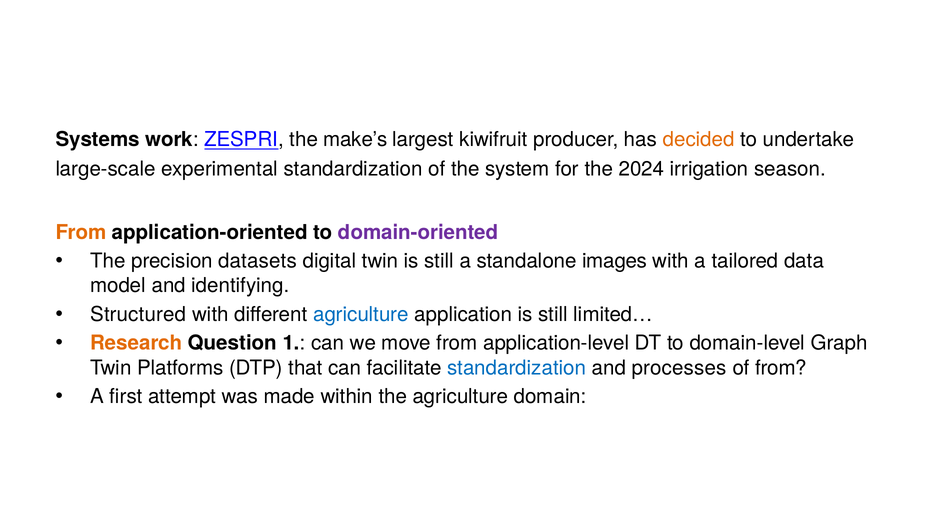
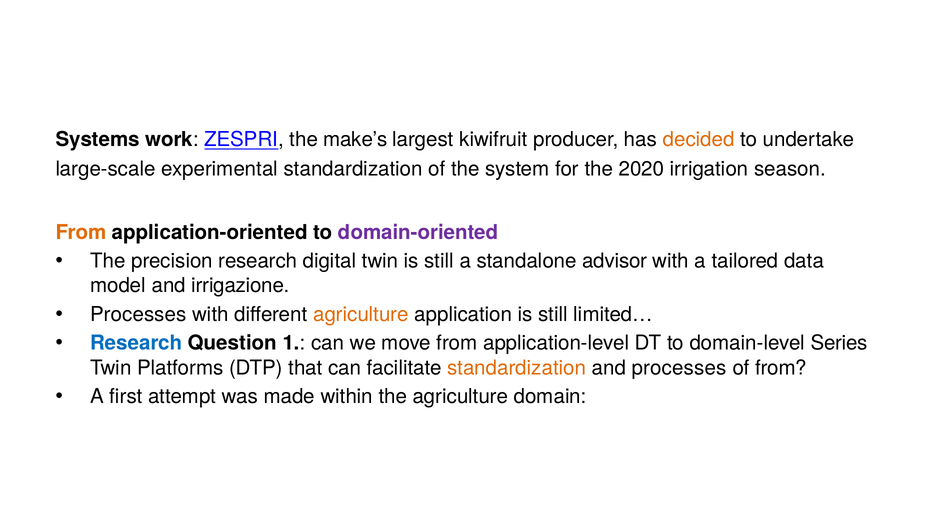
2024: 2024 -> 2020 (641, 169)
precision datasets: datasets -> research (258, 261)
images: images -> advisor (615, 261)
identifying: identifying -> irrigazione (240, 286)
Structured: Structured -> Processes (138, 315)
agriculture colour: blue -> orange (361, 315)
Research colour: orange -> blue (136, 343)
Graph: Graph -> Series (839, 343)
standardization colour: blue -> orange (517, 368)
